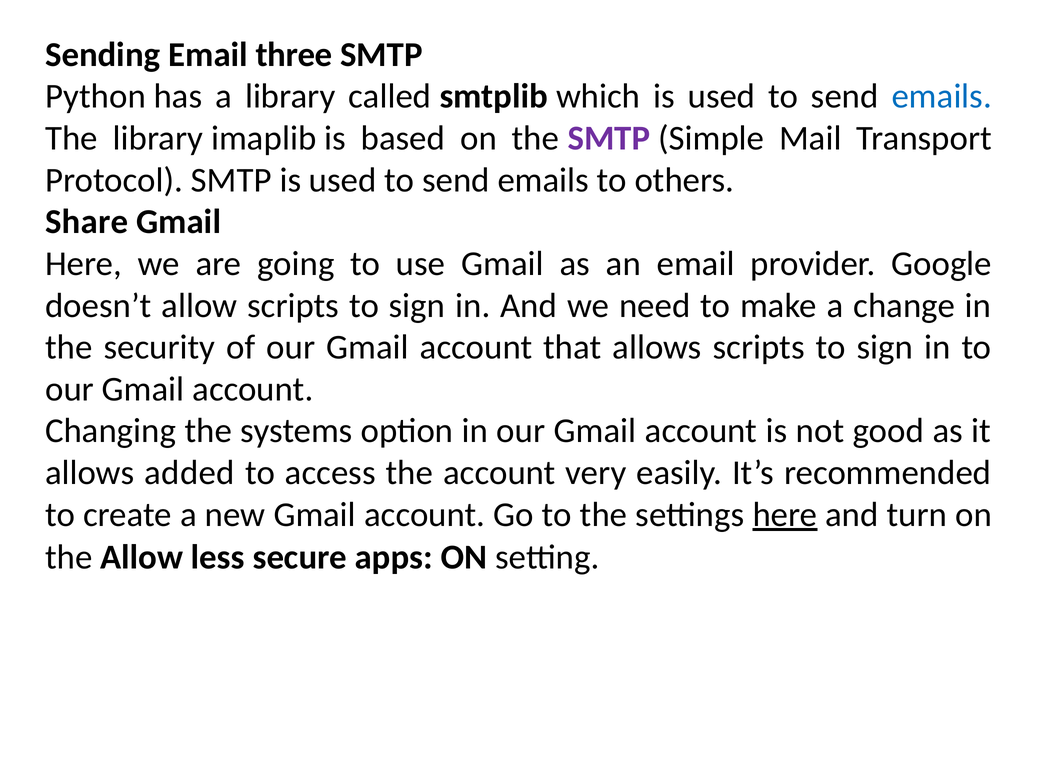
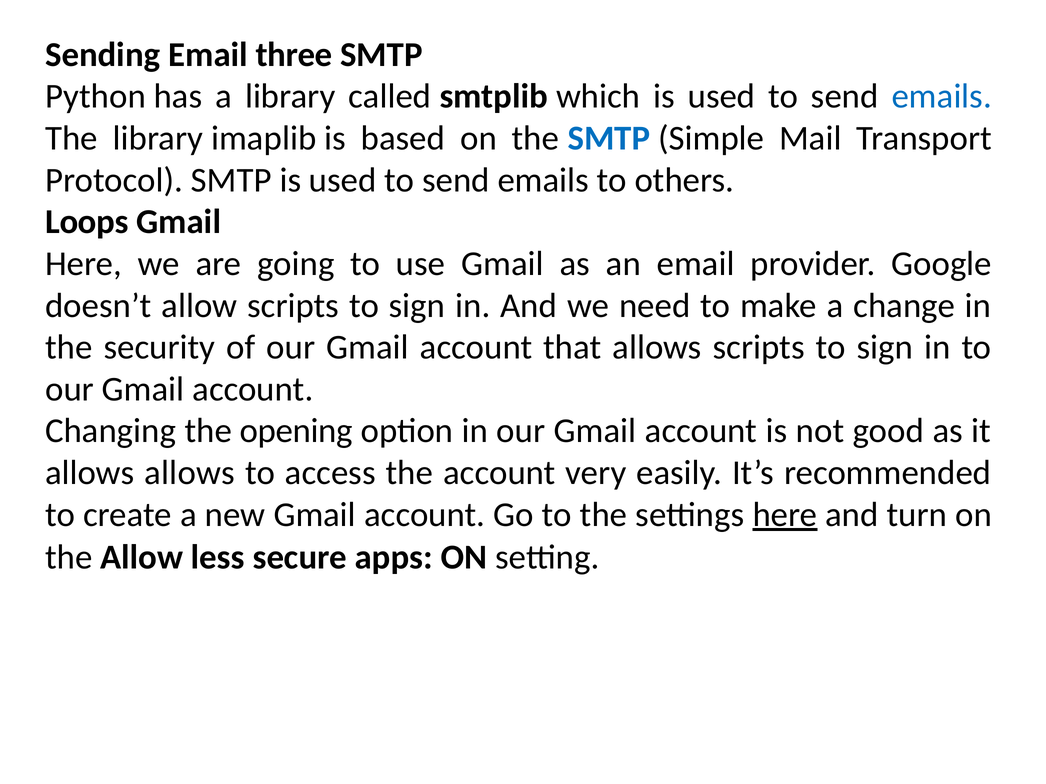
SMTP colour: purple -> blue (609, 138)
Share: Share -> Loops (87, 222)
systems: systems -> opening (296, 431)
allows added: added -> allows (190, 473)
